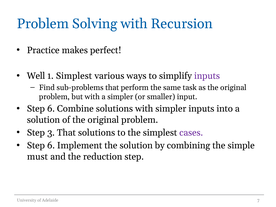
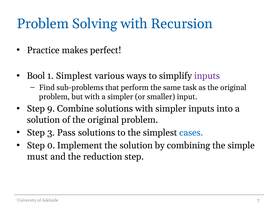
Well: Well -> Bool (36, 76)
6: 6 -> 9 (51, 109)
3 That: That -> Pass (66, 133)
cases colour: purple -> blue (191, 133)
6: 6 -> 0 (51, 146)
